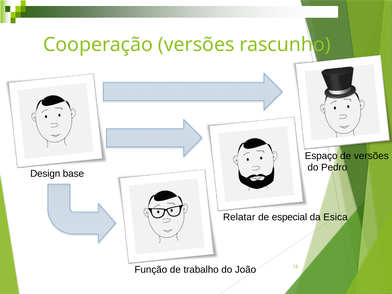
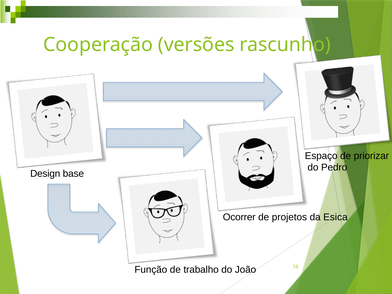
de versões: versões -> priorizar (371, 156)
Relatar: Relatar -> Ocorrer (239, 217)
especial: especial -> projetos (289, 217)
